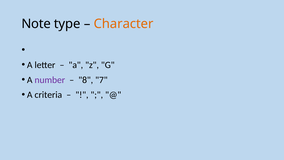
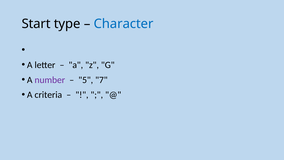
Note: Note -> Start (36, 24)
Character colour: orange -> blue (124, 24)
8: 8 -> 5 (86, 80)
